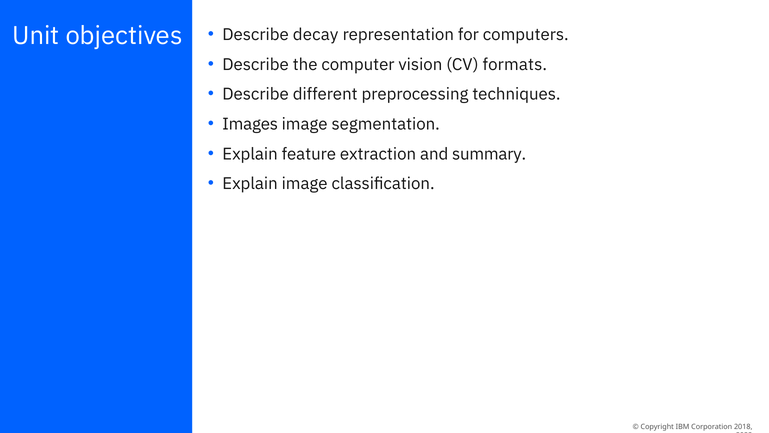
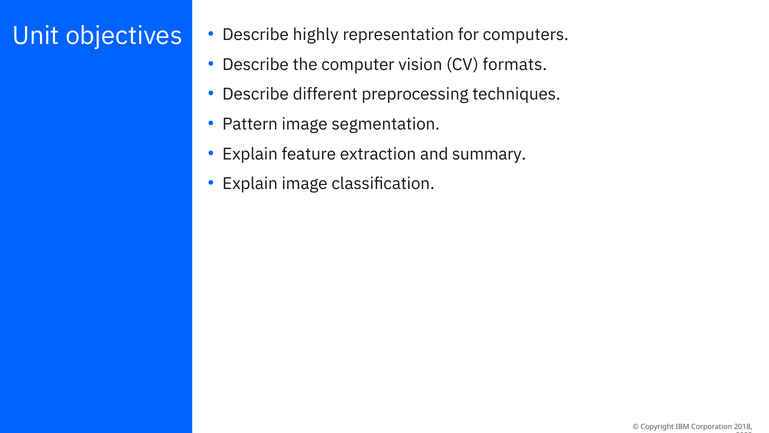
decay: decay -> highly (316, 35)
Images: Images -> Pattern (250, 124)
